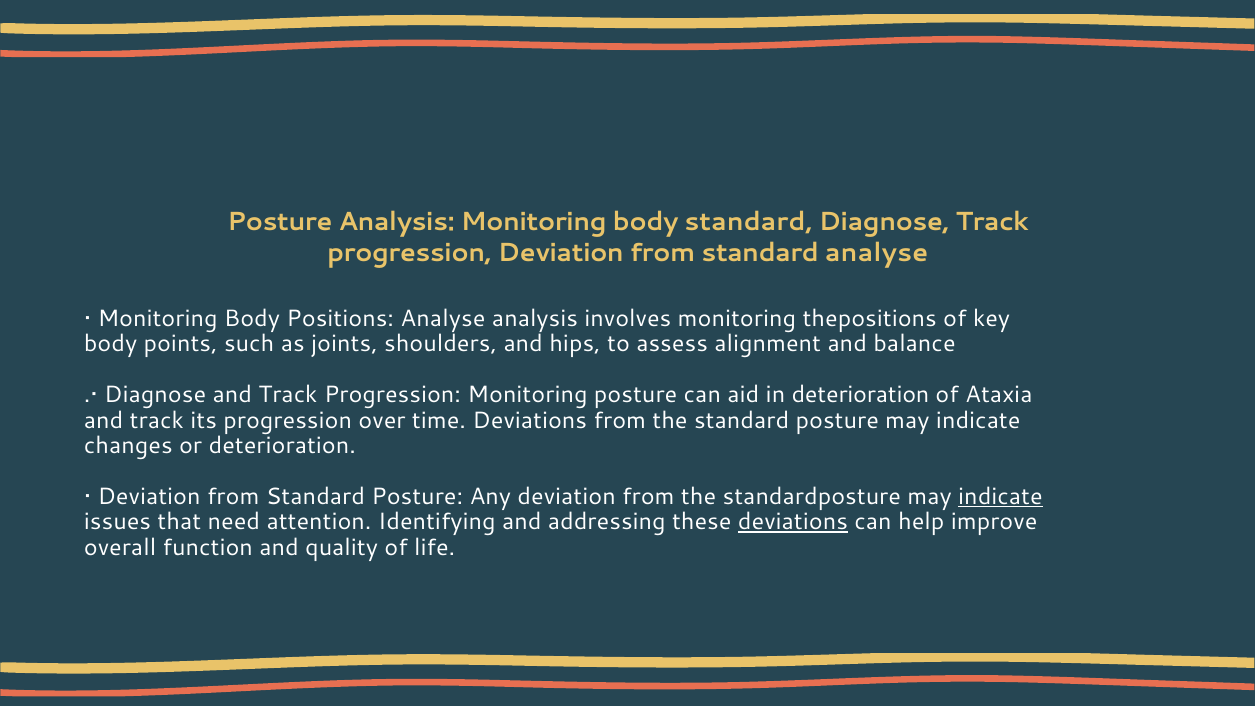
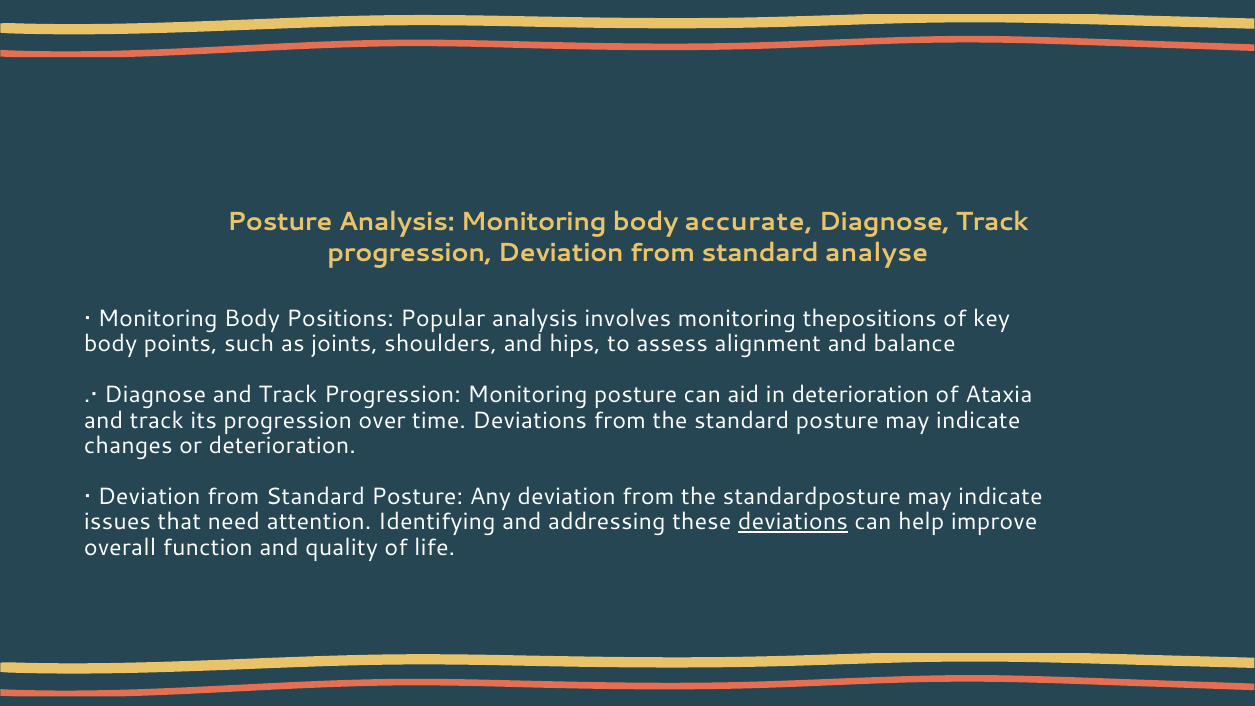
body standard: standard -> accurate (748, 221)
Positions Analyse: Analyse -> Popular (443, 319)
indicate underline: present -> none (1000, 497)
